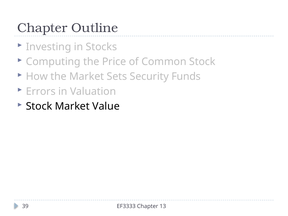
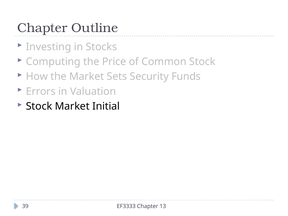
Value: Value -> Initial (106, 106)
